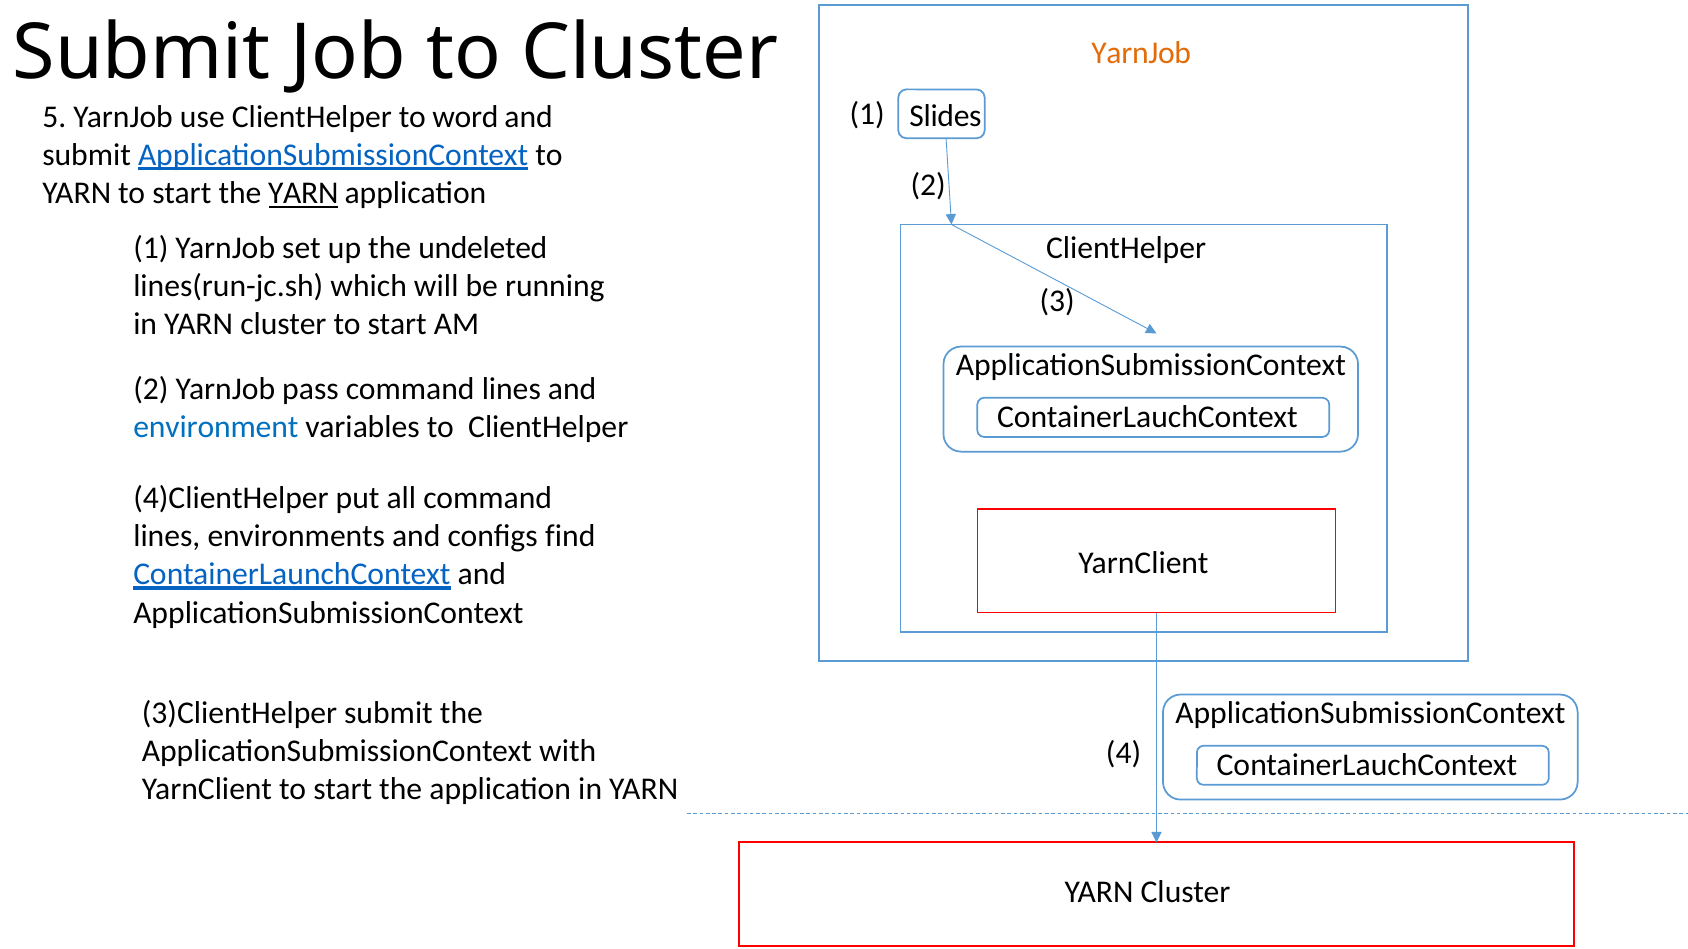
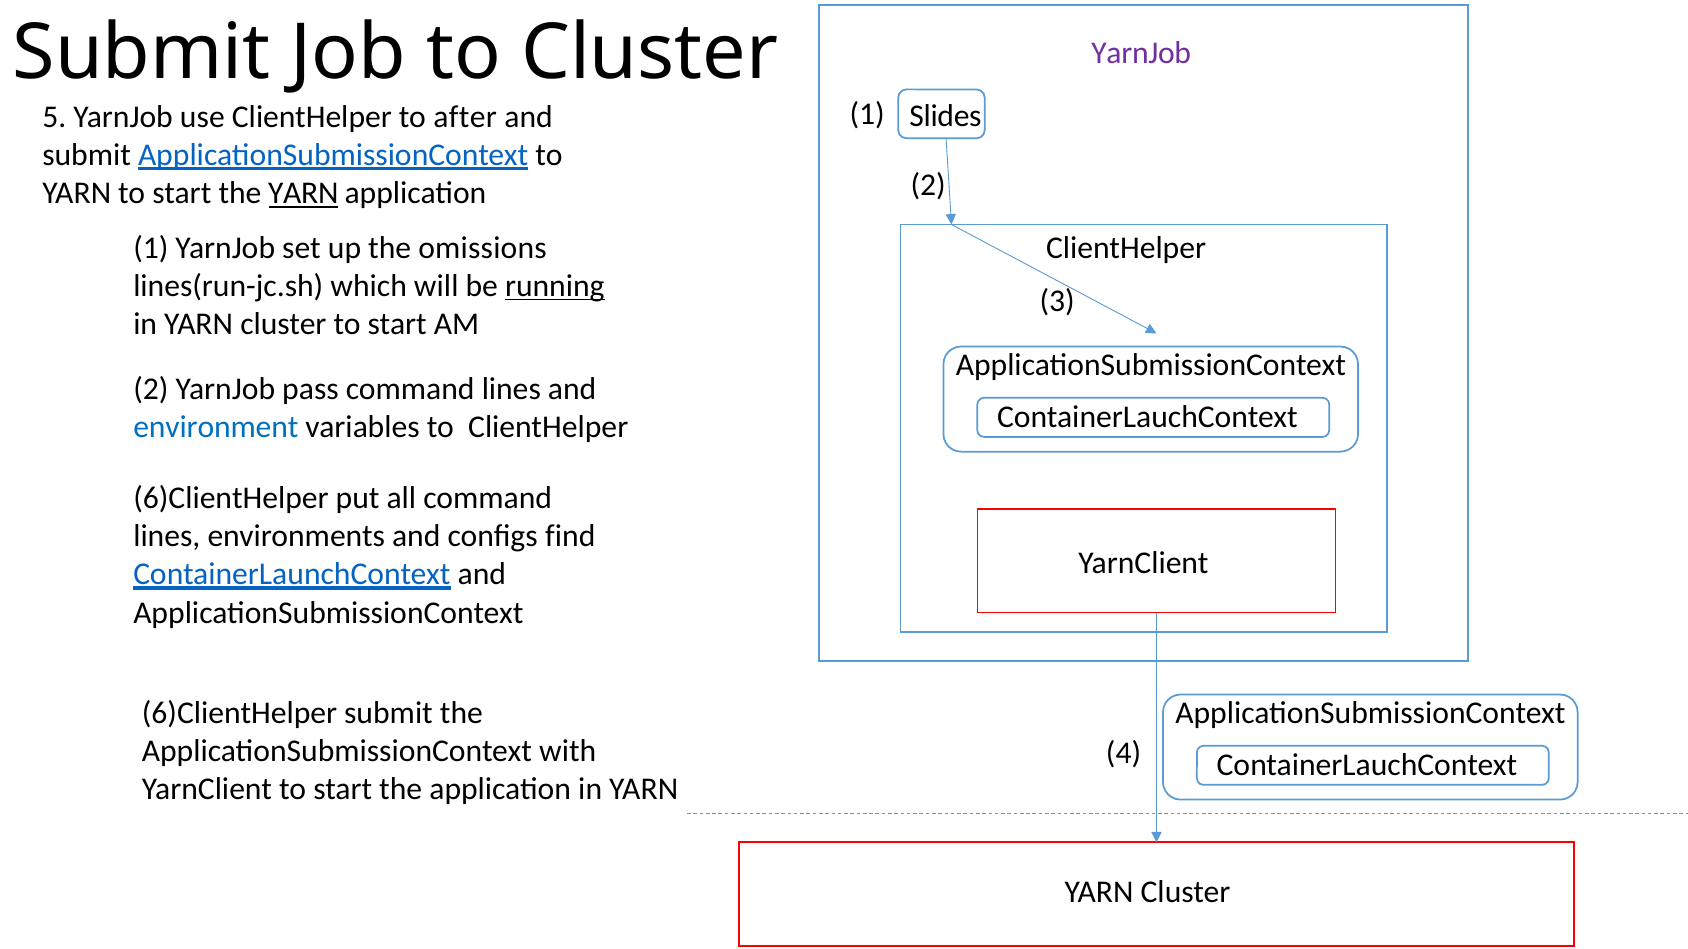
YarnJob colour: orange -> purple (1141, 53)
word: word -> after (465, 117)
undeleted: undeleted -> omissions (483, 248)
running underline: none -> present (555, 286)
4)ClientHelper: 4)ClientHelper -> 6)ClientHelper (231, 499)
3)ClientHelper: 3)ClientHelper -> 6)ClientHelper (240, 714)
